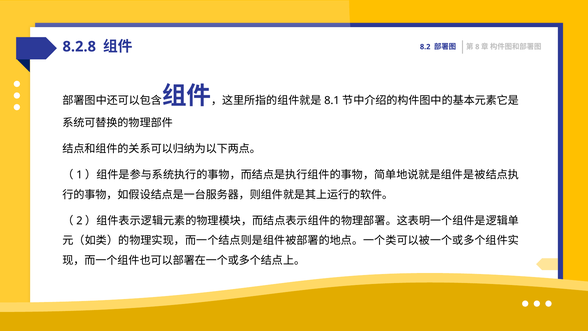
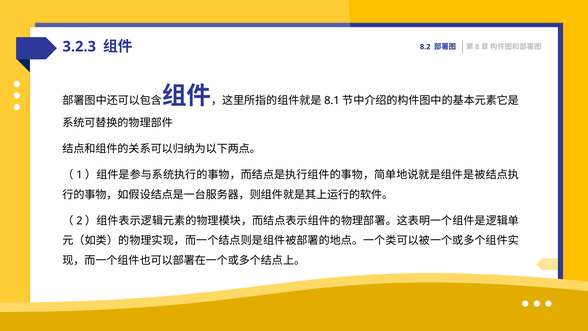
8.2.8: 8.2.8 -> 3.2.3 (79, 47)
